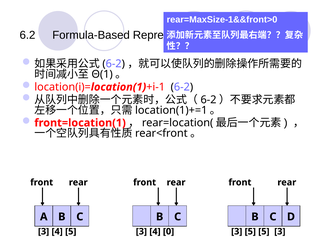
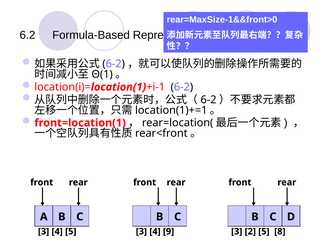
0: 0 -> 9 (169, 231)
3 5: 5 -> 2 (250, 231)
5 3: 3 -> 8 (280, 231)
